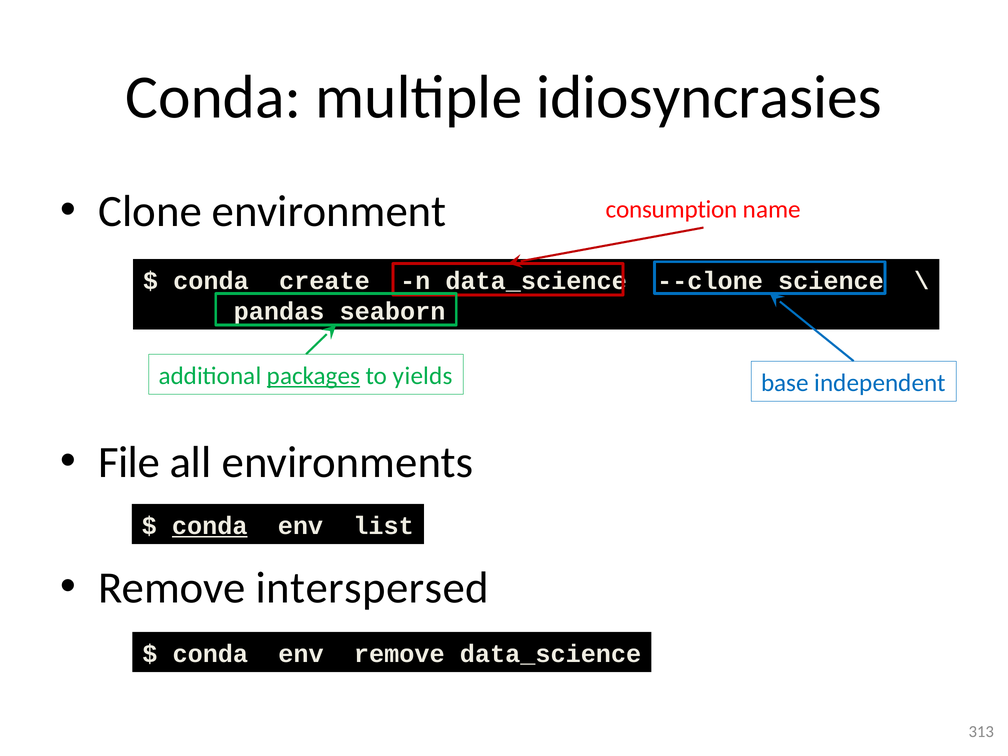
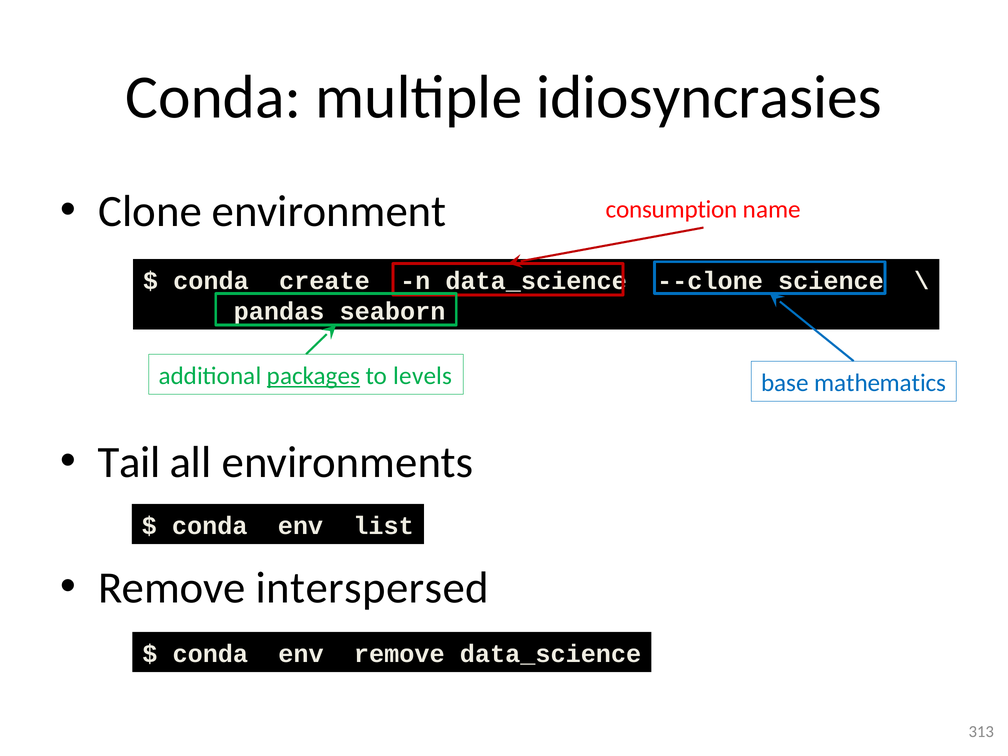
yields: yields -> levels (423, 376)
independent: independent -> mathematics (880, 383)
File: File -> Tail (129, 462)
conda underline: present -> none (210, 526)
